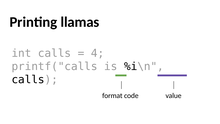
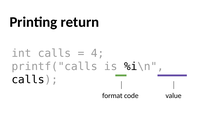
llamas: llamas -> return (80, 22)
